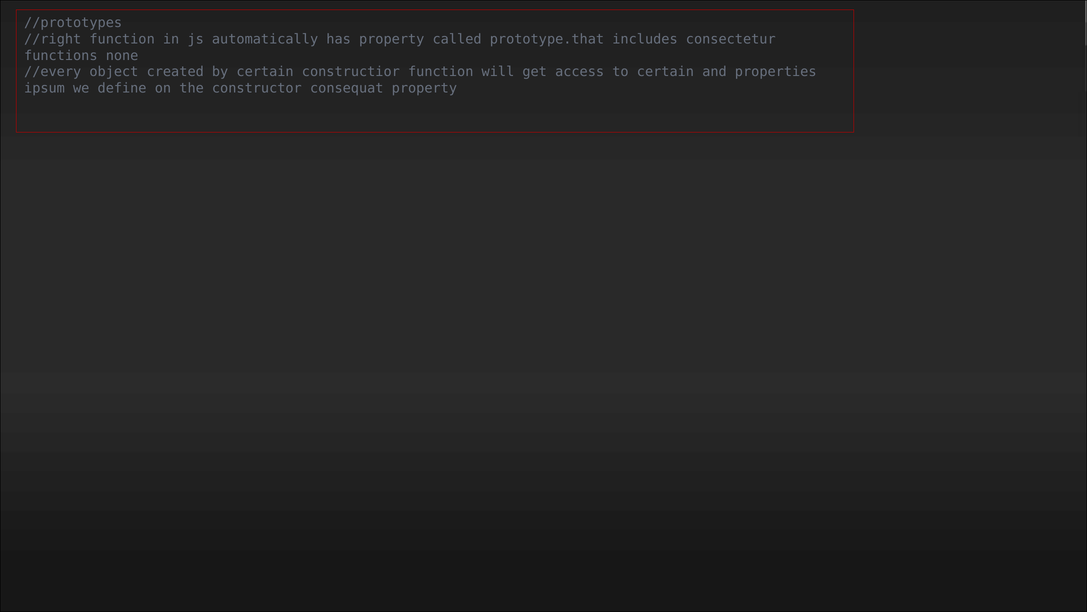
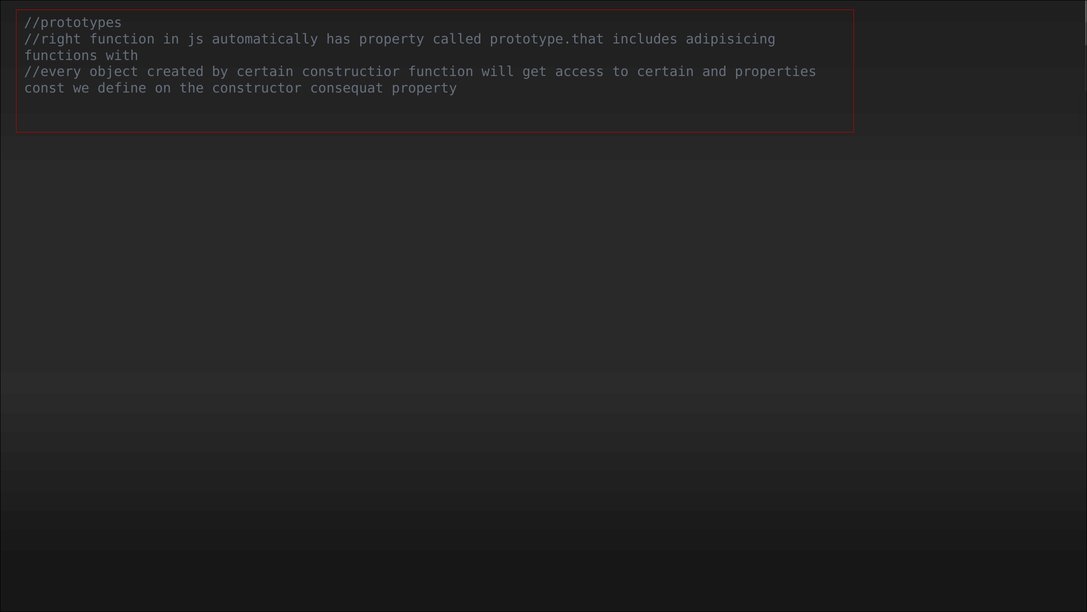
consectetur: consectetur -> adipisicing (731, 39)
none: none -> with (122, 55)
ipsum: ipsum -> const (44, 88)
